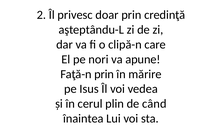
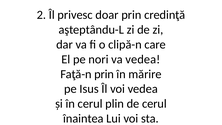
va apune: apune -> vedea (143, 59)
de când: când -> cerul (154, 104)
